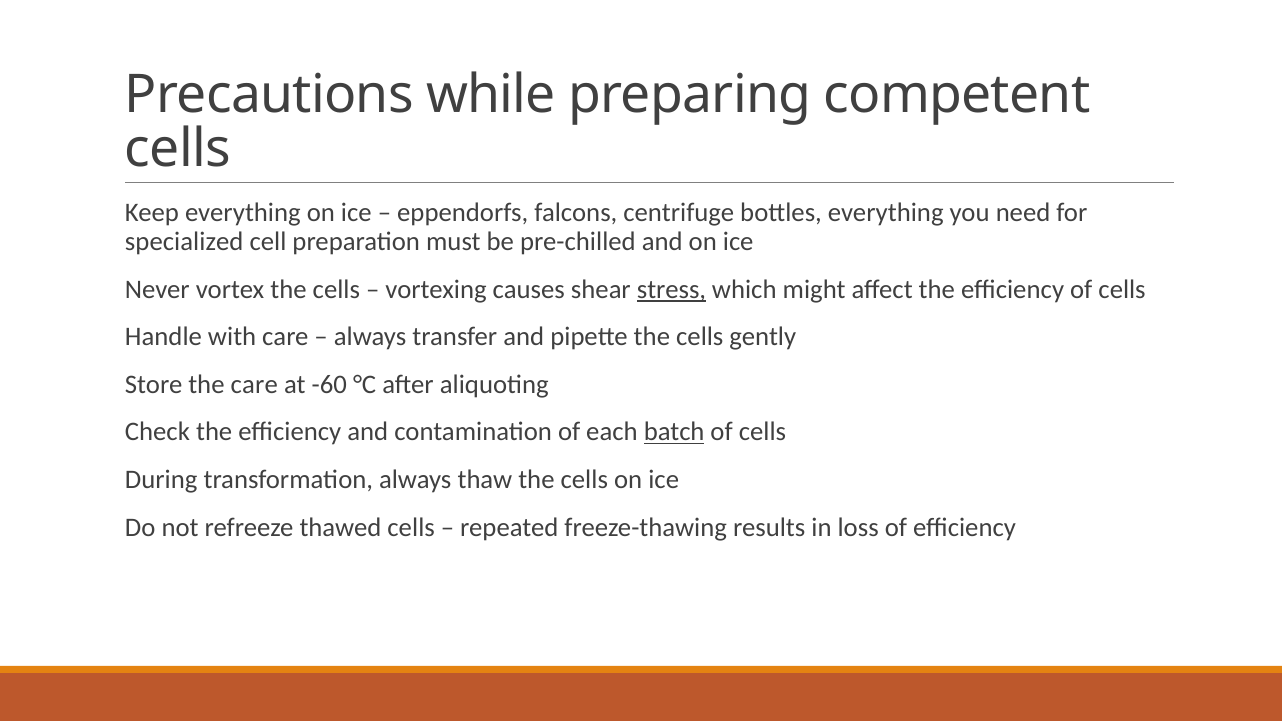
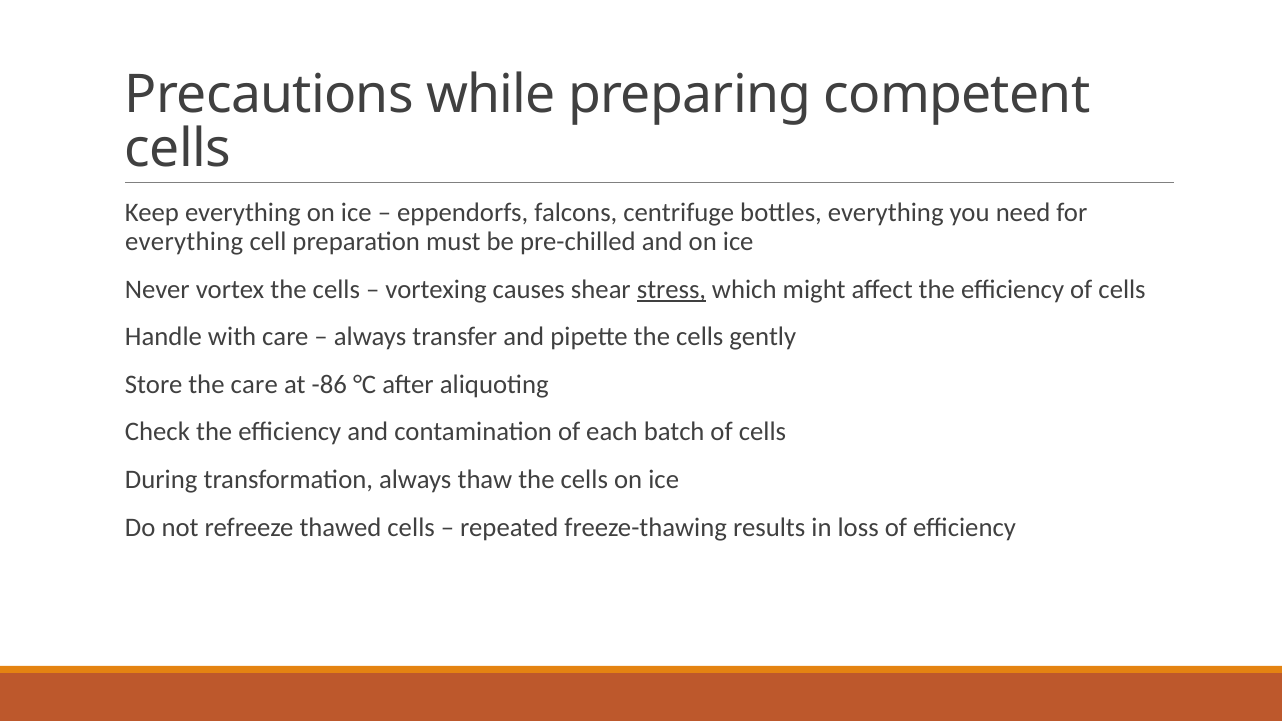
specialized: specialized -> everything (184, 242)
-60: -60 -> -86 (329, 385)
batch underline: present -> none (674, 432)
